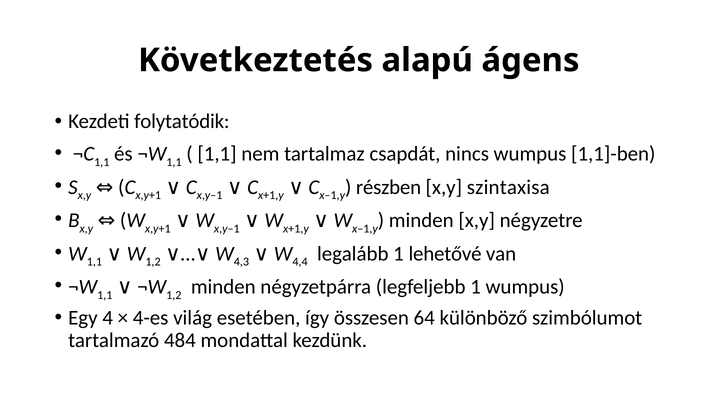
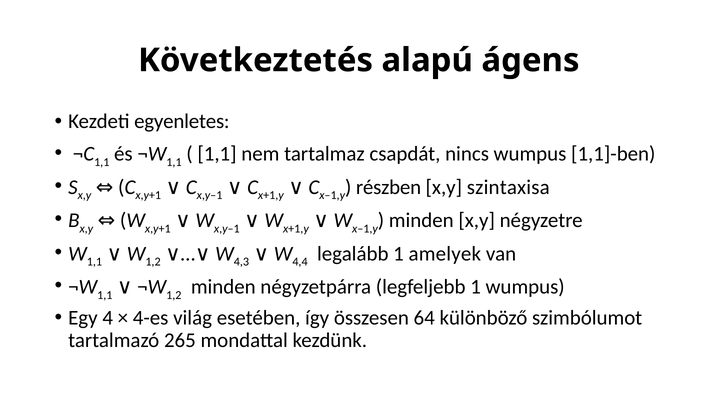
folytatódik: folytatódik -> egyenletes (182, 121)
lehetővé: lehetővé -> amelyek (445, 254)
484: 484 -> 265 (180, 340)
